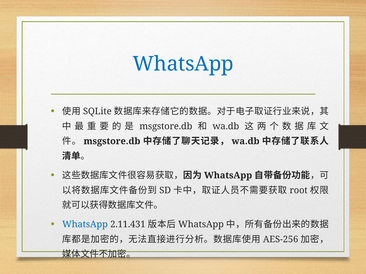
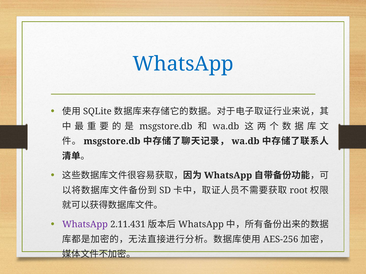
WhatsApp colour: blue -> purple (85, 225)
